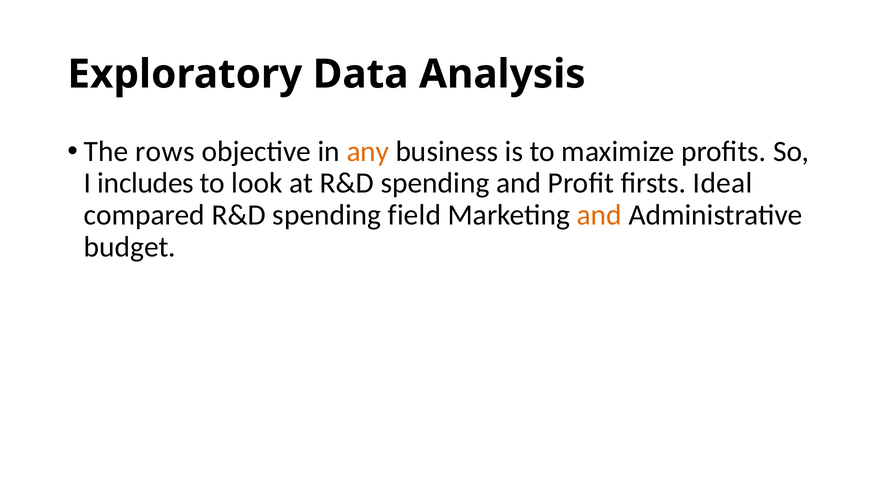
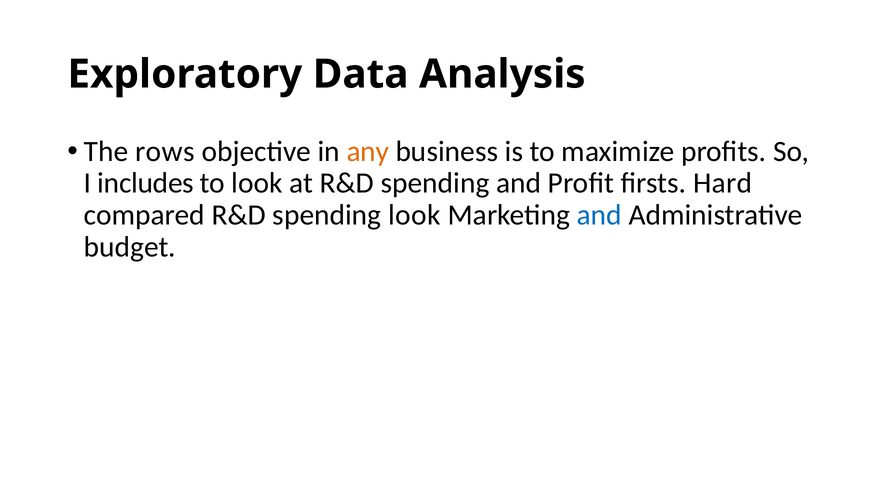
Ideal: Ideal -> Hard (723, 183)
spending field: field -> look (414, 215)
and colour: orange -> blue (599, 215)
